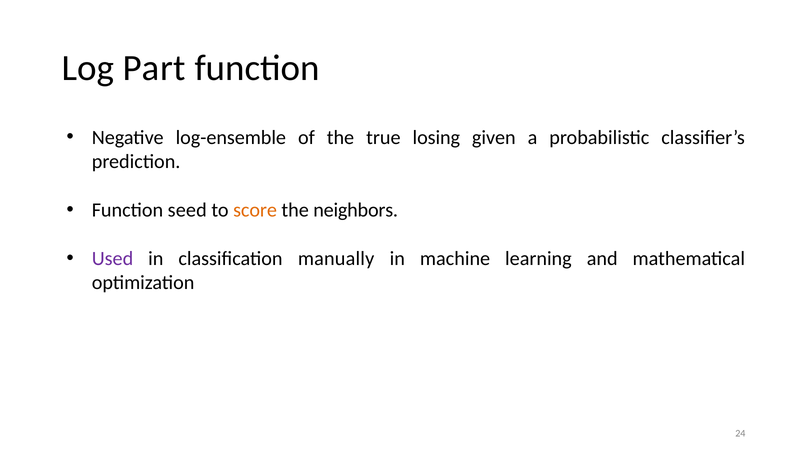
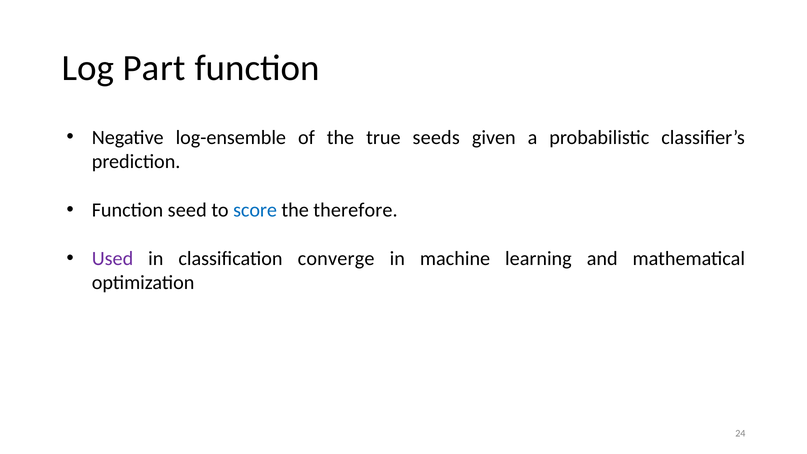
losing: losing -> seeds (436, 137)
score colour: orange -> blue (255, 210)
neighbors: neighbors -> therefore (356, 210)
manually: manually -> converge (336, 258)
